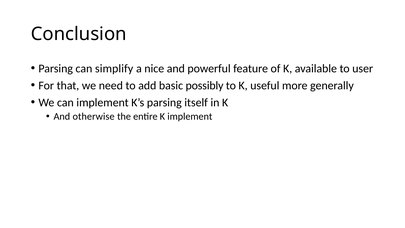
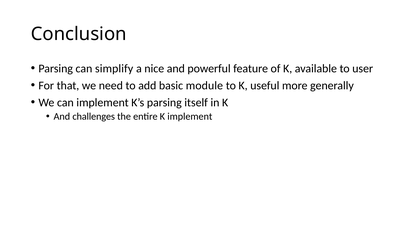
possibly: possibly -> module (204, 85)
otherwise: otherwise -> challenges (94, 116)
